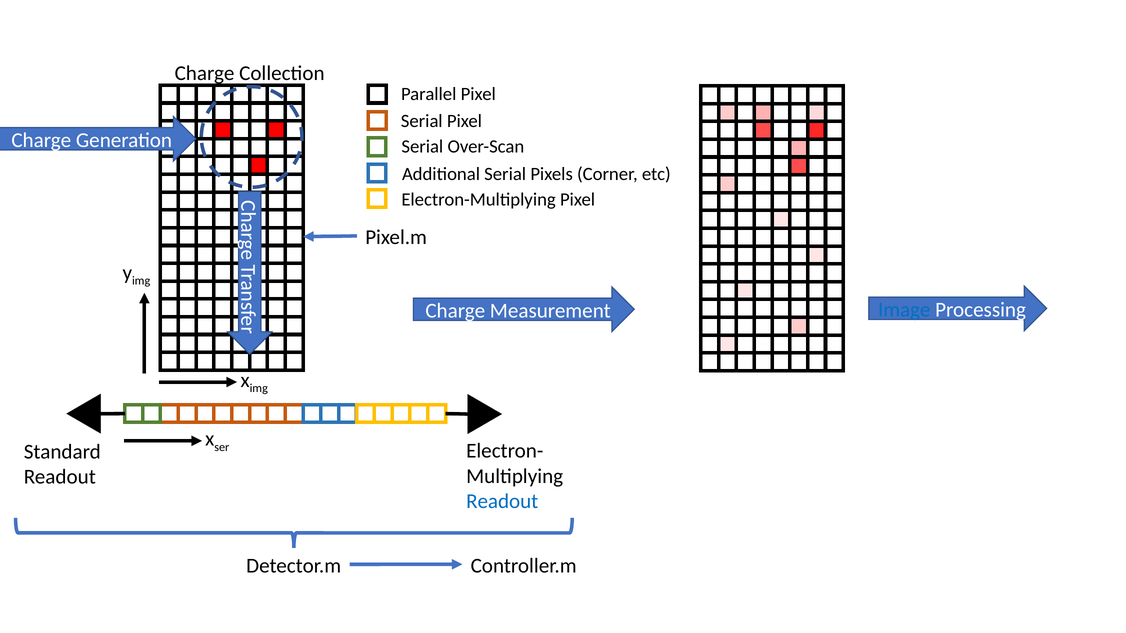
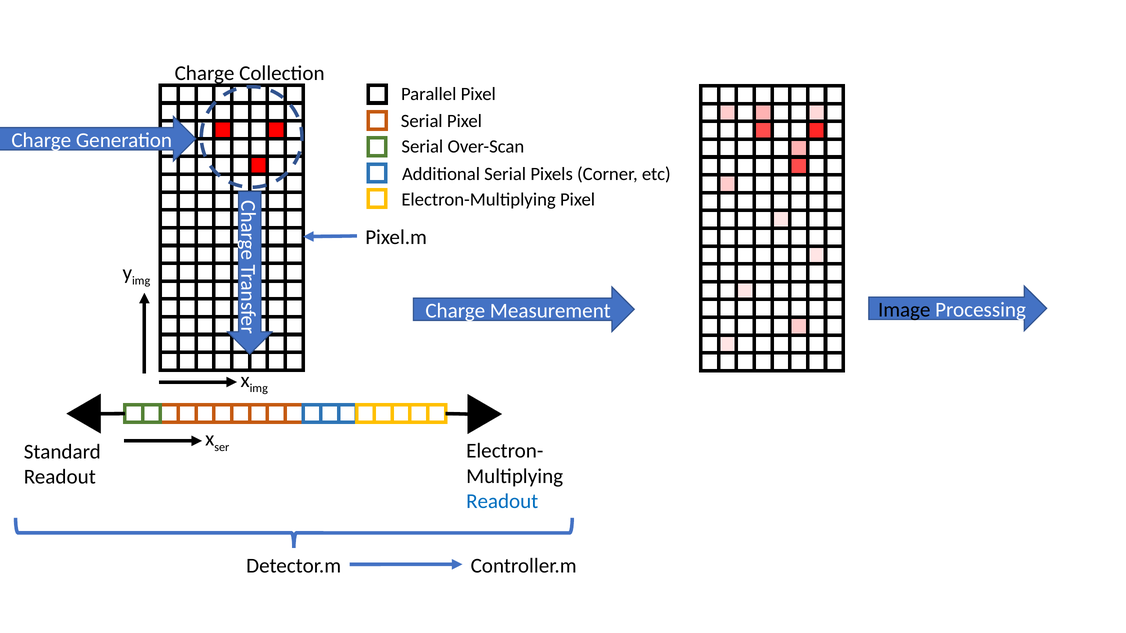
Image colour: blue -> black (904, 310)
